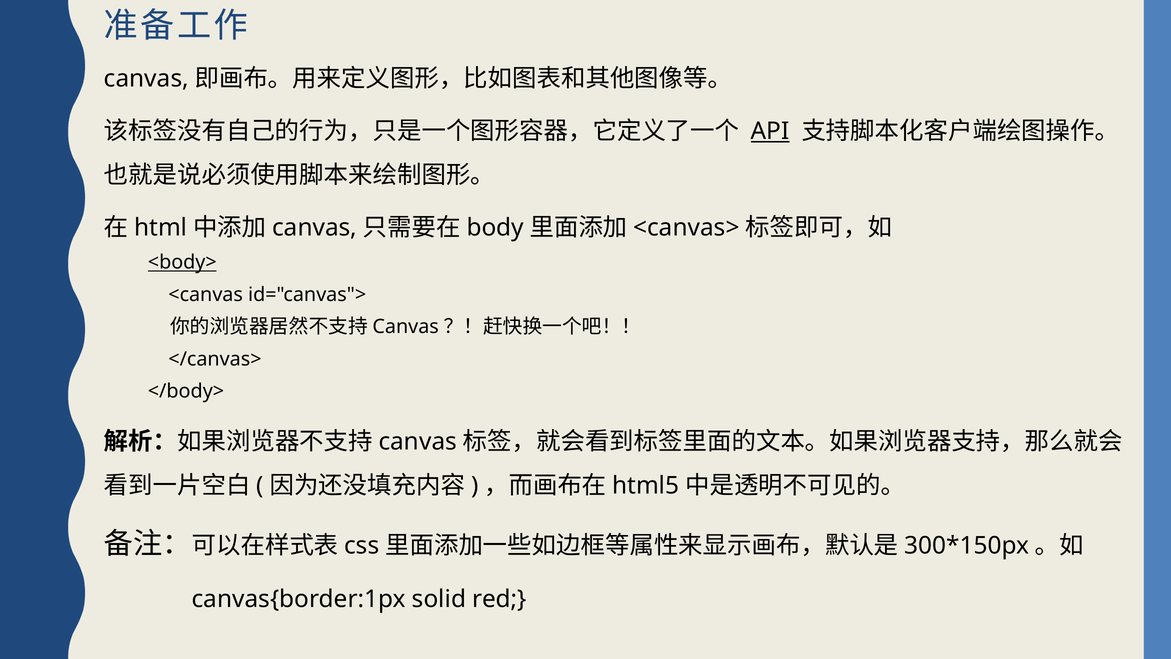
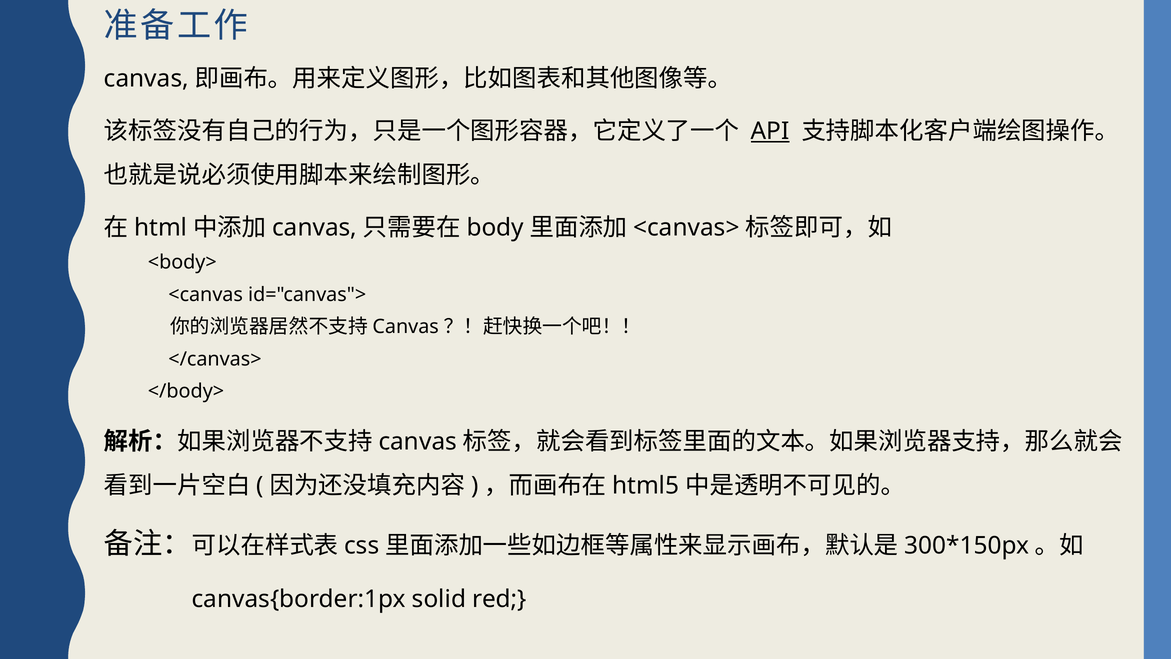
<body> underline: present -> none (182, 262)
